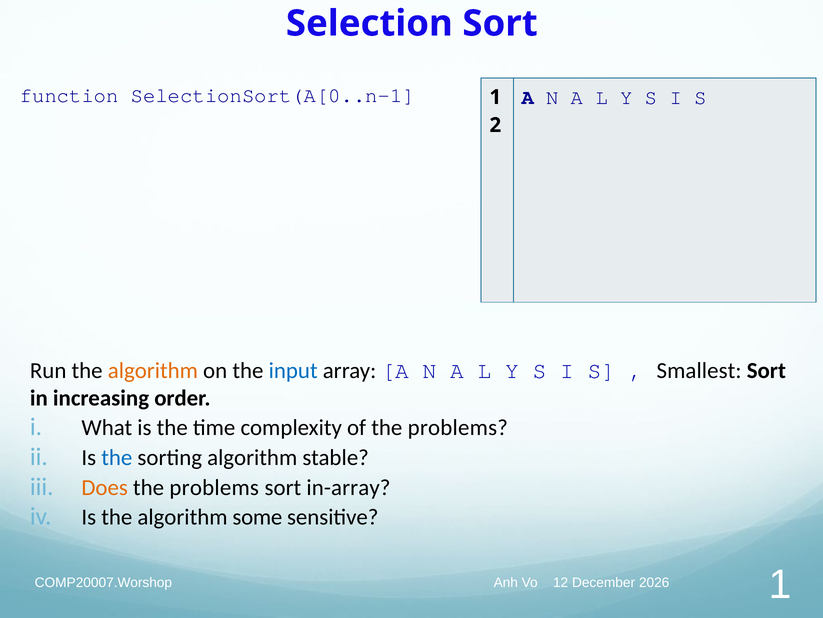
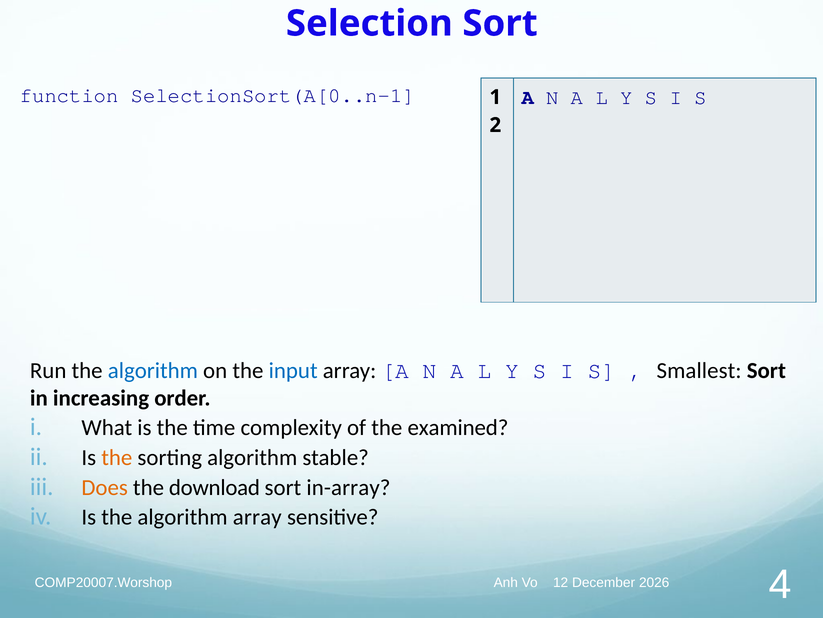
algorithm colour: orange -> blue (153, 370)
of the problems: problems -> examined (458, 427)
the colour: blue -> orange (117, 457)
problems: problems -> download (214, 487)
algorithm some: some -> array (257, 517)
COMP20007.Worshop 1: 1 -> 4 (780, 584)
